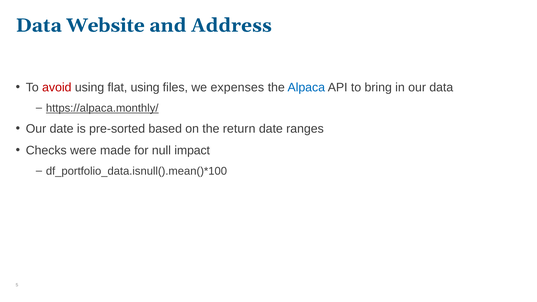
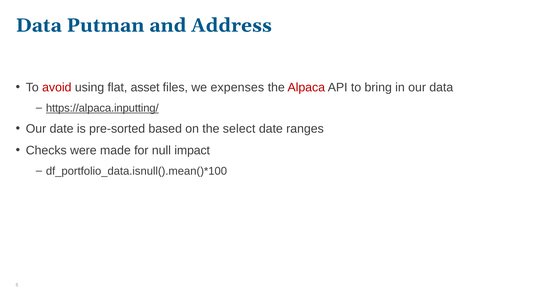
Website: Website -> Putman (105, 25)
flat using: using -> asset (145, 87)
Alpaca colour: blue -> red (306, 87)
https://alpaca.monthly/: https://alpaca.monthly/ -> https://alpaca.inputting/ (102, 108)
return: return -> select (239, 129)
